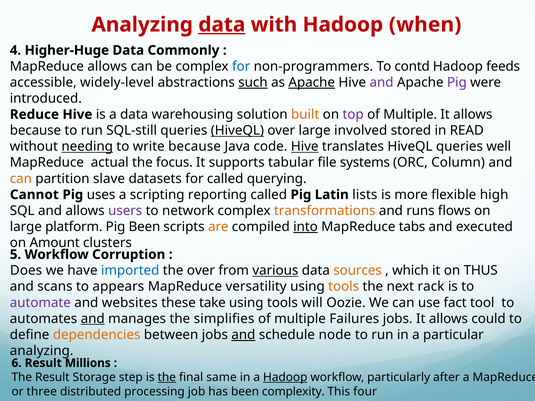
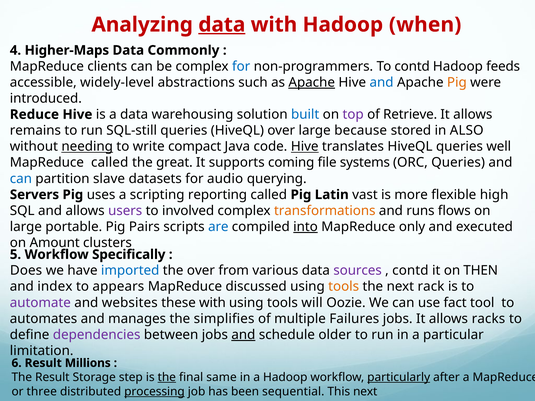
Higher-Huge: Higher-Huge -> Higher-Maps (67, 50)
MapReduce allows: allows -> clients (107, 66)
such underline: present -> none (253, 82)
and colour: purple -> blue (382, 82)
Pig colour: purple -> orange (457, 82)
built colour: orange -> blue (305, 115)
Multiple: Multiple -> Retrieve (410, 115)
because: because -> remains (35, 131)
HiveQL underline: present -> none (237, 131)
involved: involved -> because (361, 131)
READ: READ -> ALSO (467, 131)
write because: because -> compact (195, 147)
MapReduce actual: actual -> called (110, 163)
focus: focus -> great (174, 163)
tabular: tabular -> coming (291, 163)
ORC Column: Column -> Queries (458, 163)
can colour: orange -> blue (21, 179)
for called: called -> audio (225, 179)
Cannot: Cannot -> Servers (34, 195)
lists: lists -> vast (365, 195)
network: network -> involved (188, 211)
platform: platform -> portable (74, 227)
Pig Been: Been -> Pairs (144, 227)
are colour: orange -> blue (218, 227)
tabs: tabs -> only (412, 227)
Corruption: Corruption -> Specifically (129, 255)
various underline: present -> none (275, 271)
sources colour: orange -> purple (358, 271)
which: which -> contd (410, 271)
THUS: THUS -> THEN (481, 271)
scans: scans -> index (55, 287)
versatility: versatility -> discussed (256, 287)
these take: take -> with (212, 303)
and underline: present -> none (93, 319)
could: could -> racks (488, 319)
dependencies colour: orange -> purple (97, 335)
node: node -> older (335, 335)
analyzing: analyzing -> limitation (42, 351)
Hadoop underline: present -> none (285, 377)
particularly underline: none -> present (399, 377)
processing underline: none -> present (154, 392)
complexity: complexity -> sequential (293, 392)
This four: four -> next (365, 392)
